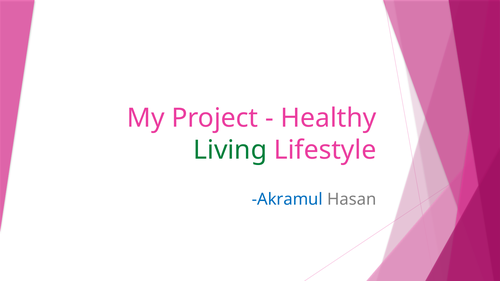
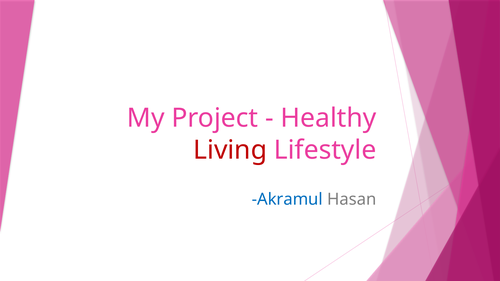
Living colour: green -> red (230, 150)
